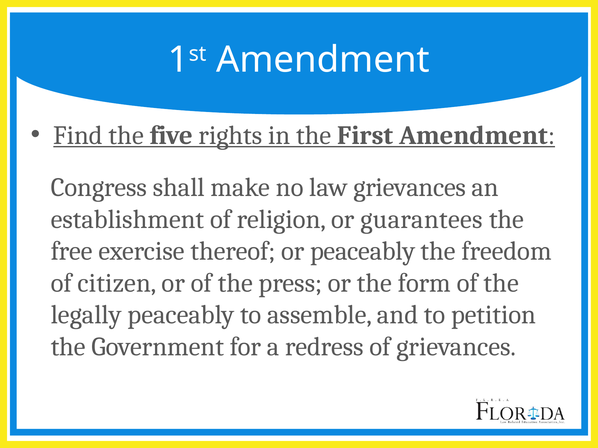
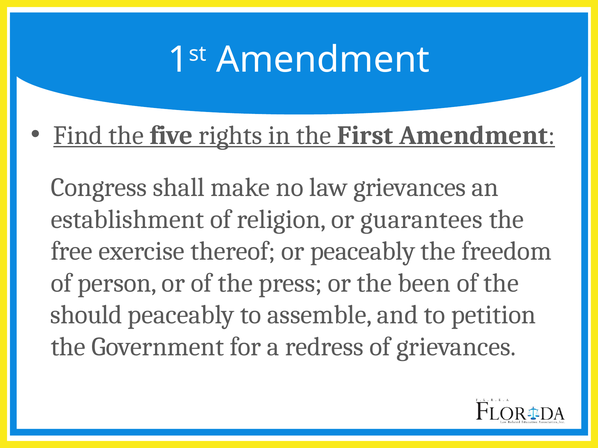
citizen: citizen -> person (117, 283)
form: form -> been (424, 283)
legally: legally -> should (86, 315)
